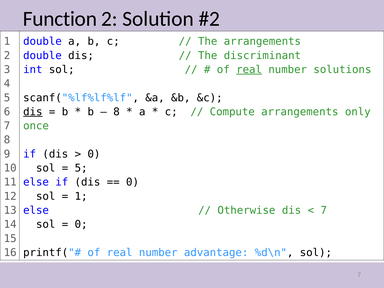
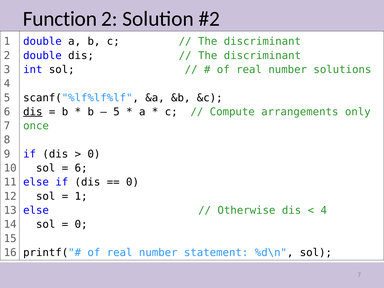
arrangements: arrangements -> discriminant (262, 41)
real underline: present -> none (249, 70)
8: 8 -> 5 (116, 112)
5: 5 -> 6 (81, 168)
7: 7 -> 4 (324, 210)
advantage: advantage -> statement (216, 253)
